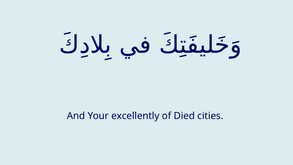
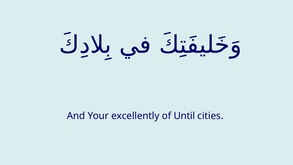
Died: Died -> Until (184, 116)
